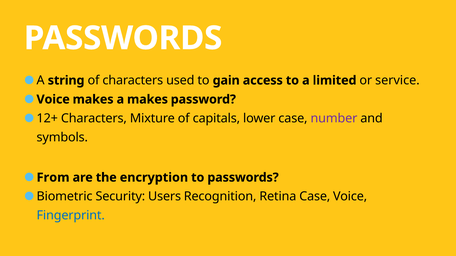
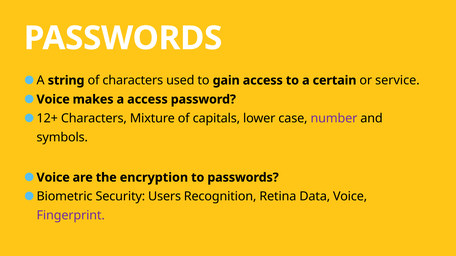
limited: limited -> certain (335, 81)
a makes: makes -> access (147, 100)
From: From -> Voice (53, 178)
Retina Case: Case -> Data (315, 197)
Fingerprint colour: blue -> purple (71, 216)
